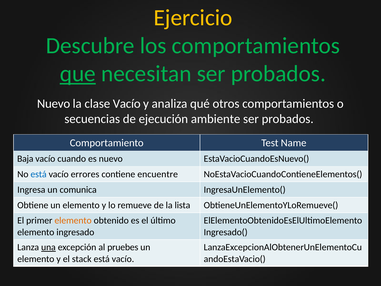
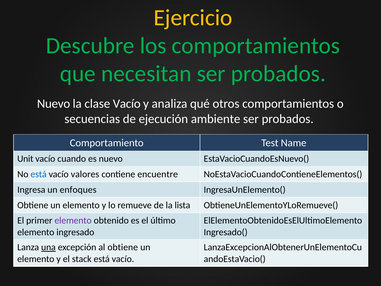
que underline: present -> none (78, 74)
Baja: Baja -> Unit (25, 159)
errores: errores -> valores (85, 174)
comunica: comunica -> enfoques (78, 190)
elemento colour: orange -> purple (73, 220)
al pruebes: pruebes -> obtiene (123, 247)
